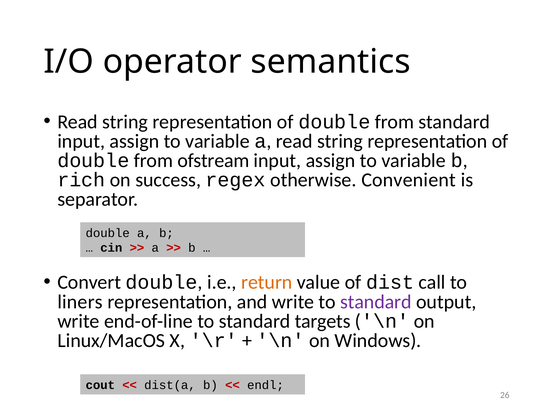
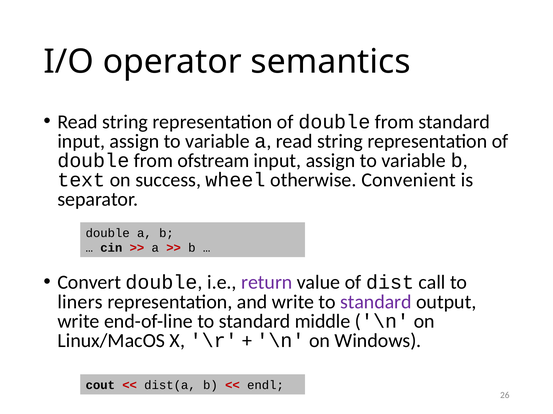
rich: rich -> text (81, 180)
regex: regex -> wheel (236, 180)
return colour: orange -> purple (267, 283)
targets: targets -> middle (323, 322)
